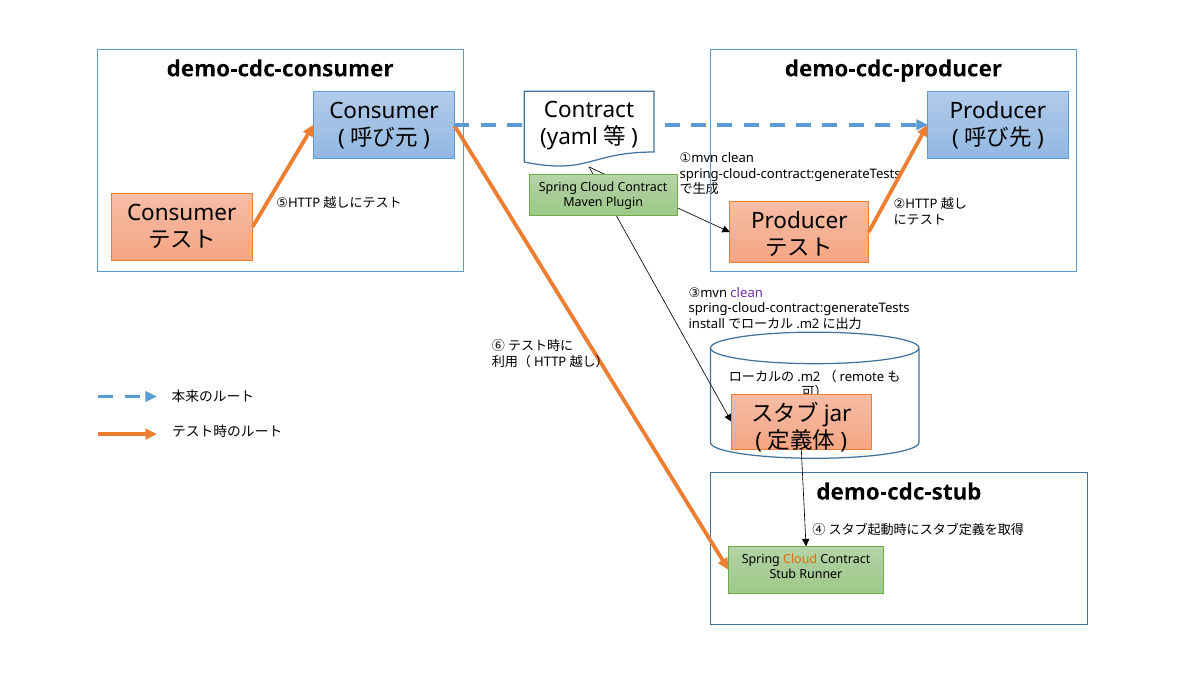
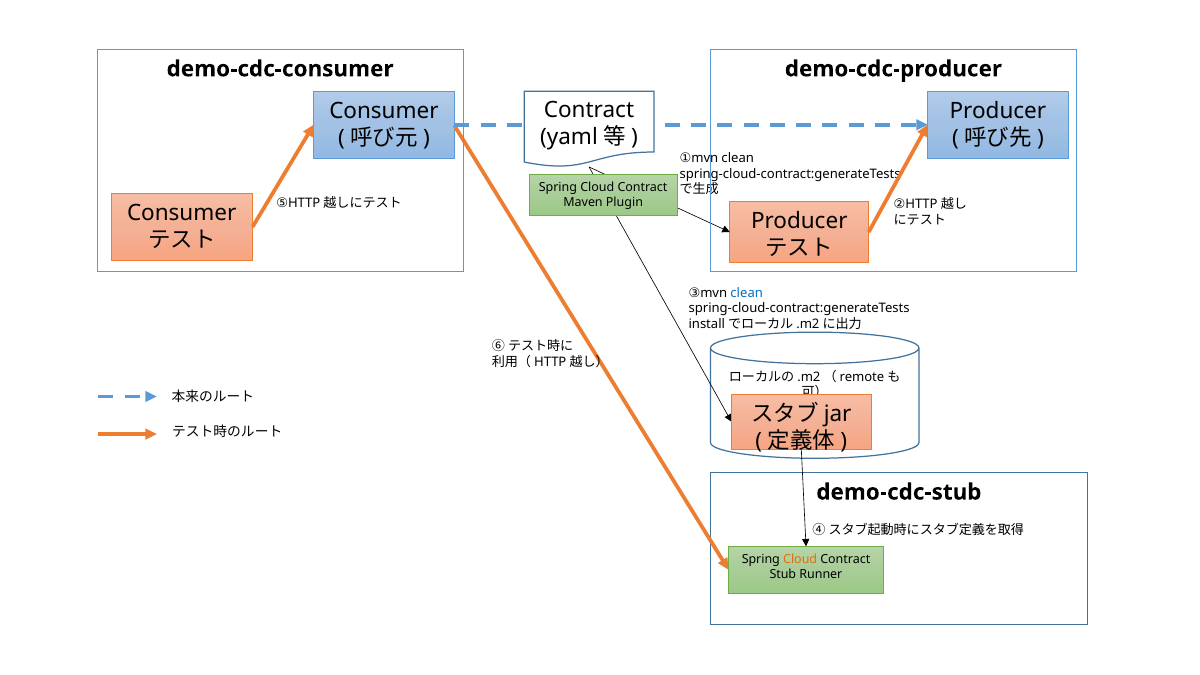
clean colour: purple -> blue (747, 293)
